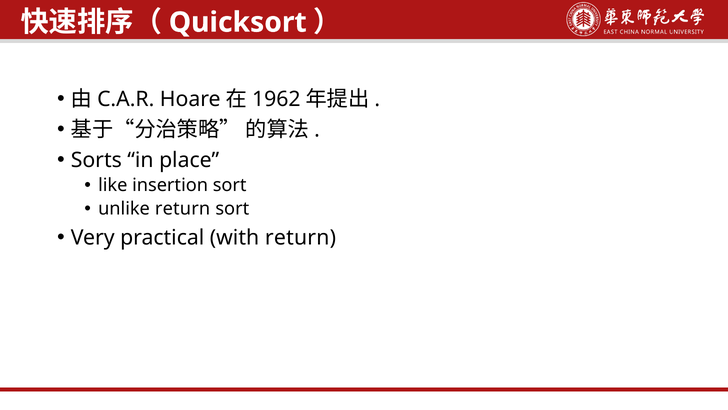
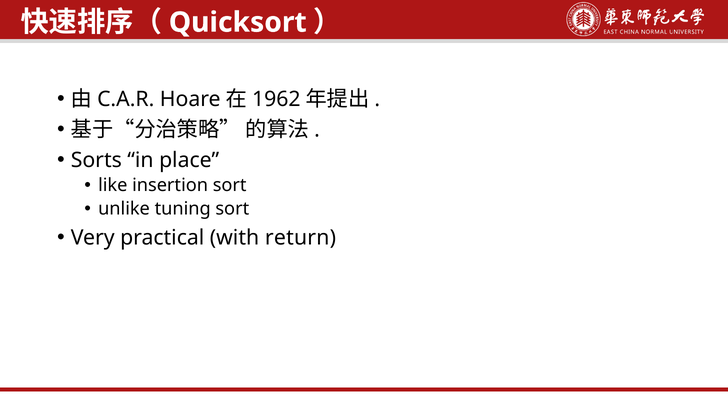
unlike return: return -> tuning (183, 208)
